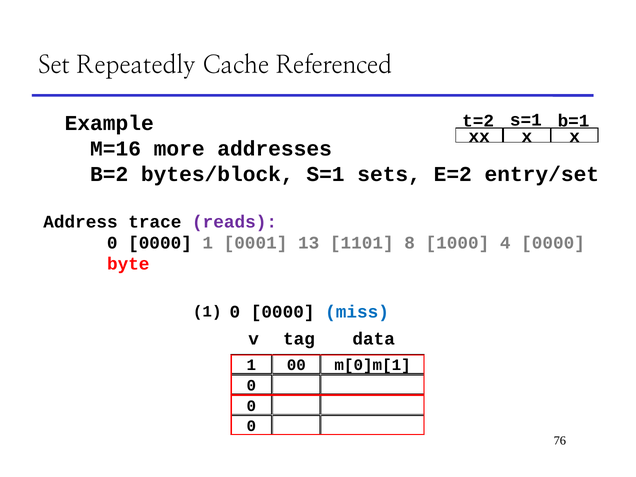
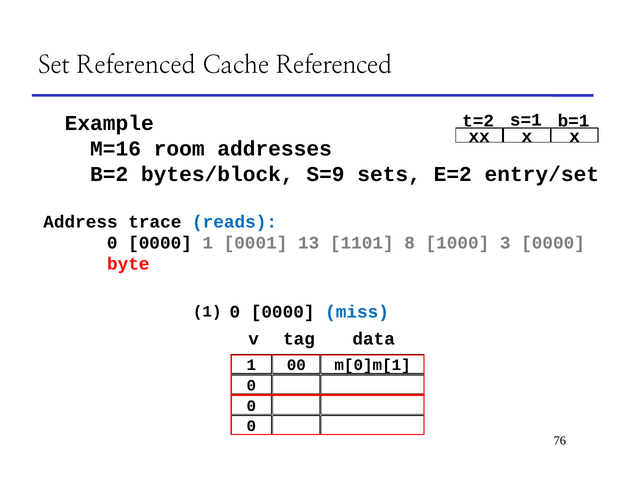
Set Repeatedly: Repeatedly -> Referenced (136, 65)
more: more -> room (179, 149)
bytes/block S=1: S=1 -> S=9 (326, 174)
reads colour: purple -> blue (235, 222)
4: 4 -> 3 (505, 243)
